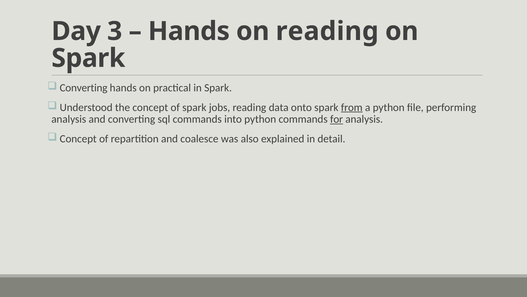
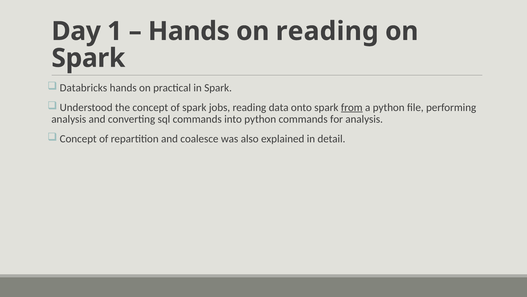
3: 3 -> 1 (115, 31)
Converting: Converting -> Databricks (83, 88)
for underline: present -> none (337, 119)
